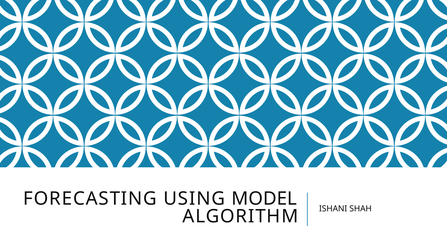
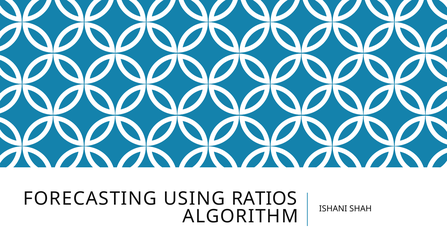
MODEL: MODEL -> RATIOS (264, 199)
